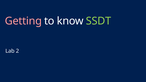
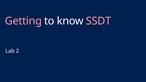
SSDT colour: light green -> pink (98, 21)
